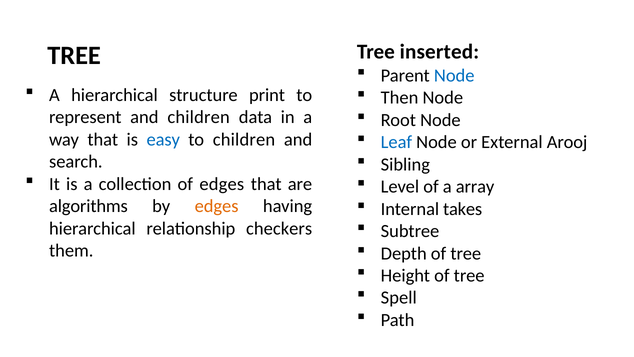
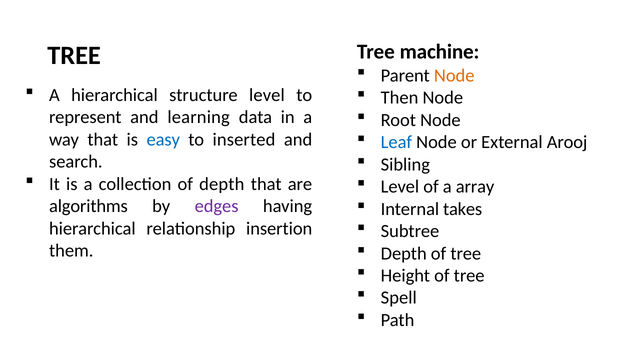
inserted: inserted -> machine (440, 52)
Node colour: blue -> orange (454, 76)
structure print: print -> level (267, 95)
and children: children -> learning (199, 117)
to children: children -> inserted (244, 139)
of edges: edges -> depth (222, 184)
edges colour: orange -> purple (217, 206)
checkers: checkers -> insertion (279, 228)
